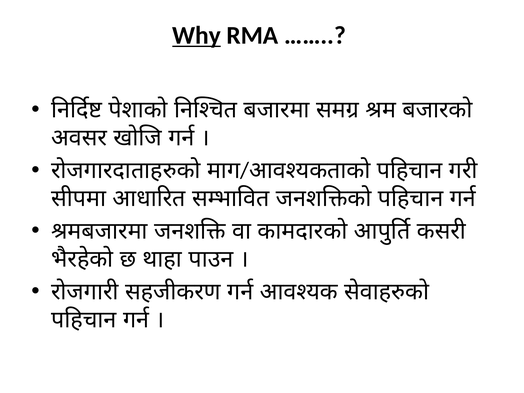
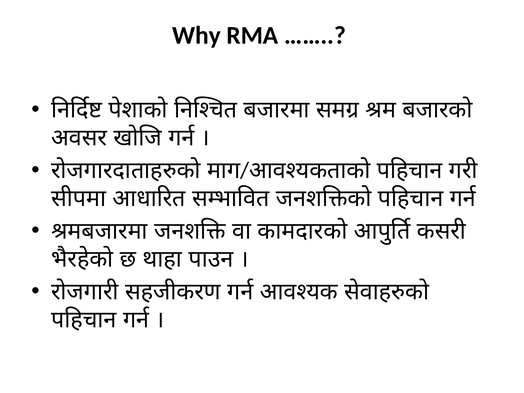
Why underline: present -> none (197, 35)
